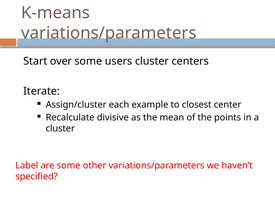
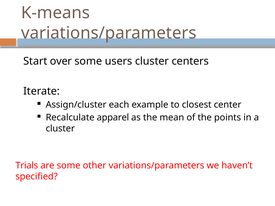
divisive: divisive -> apparel (113, 118)
Label: Label -> Trials (27, 166)
